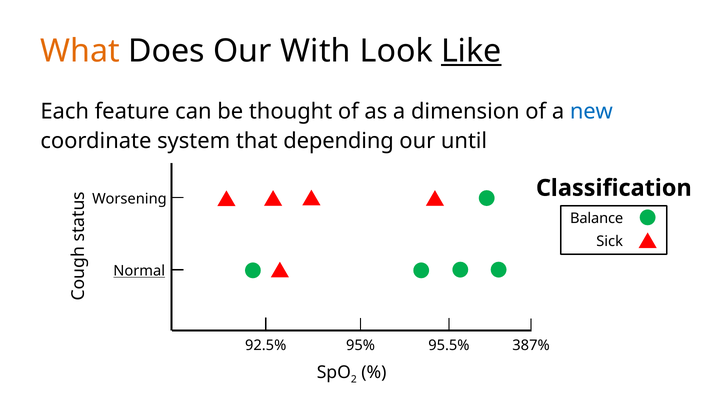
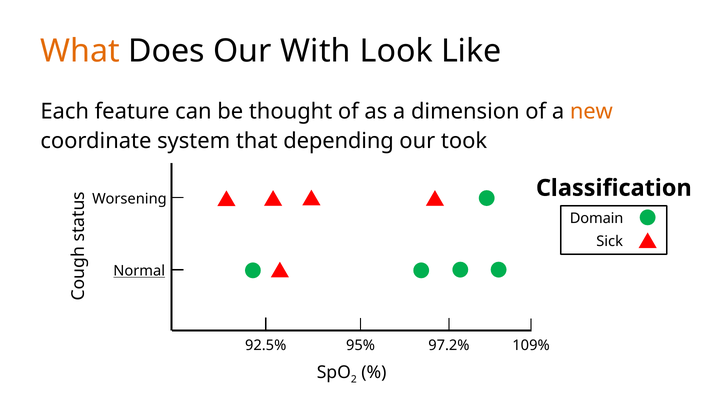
Like underline: present -> none (471, 51)
new colour: blue -> orange (591, 111)
until: until -> took (464, 141)
Balance: Balance -> Domain (597, 218)
387%: 387% -> 109% (531, 345)
95.5%: 95.5% -> 97.2% (449, 345)
